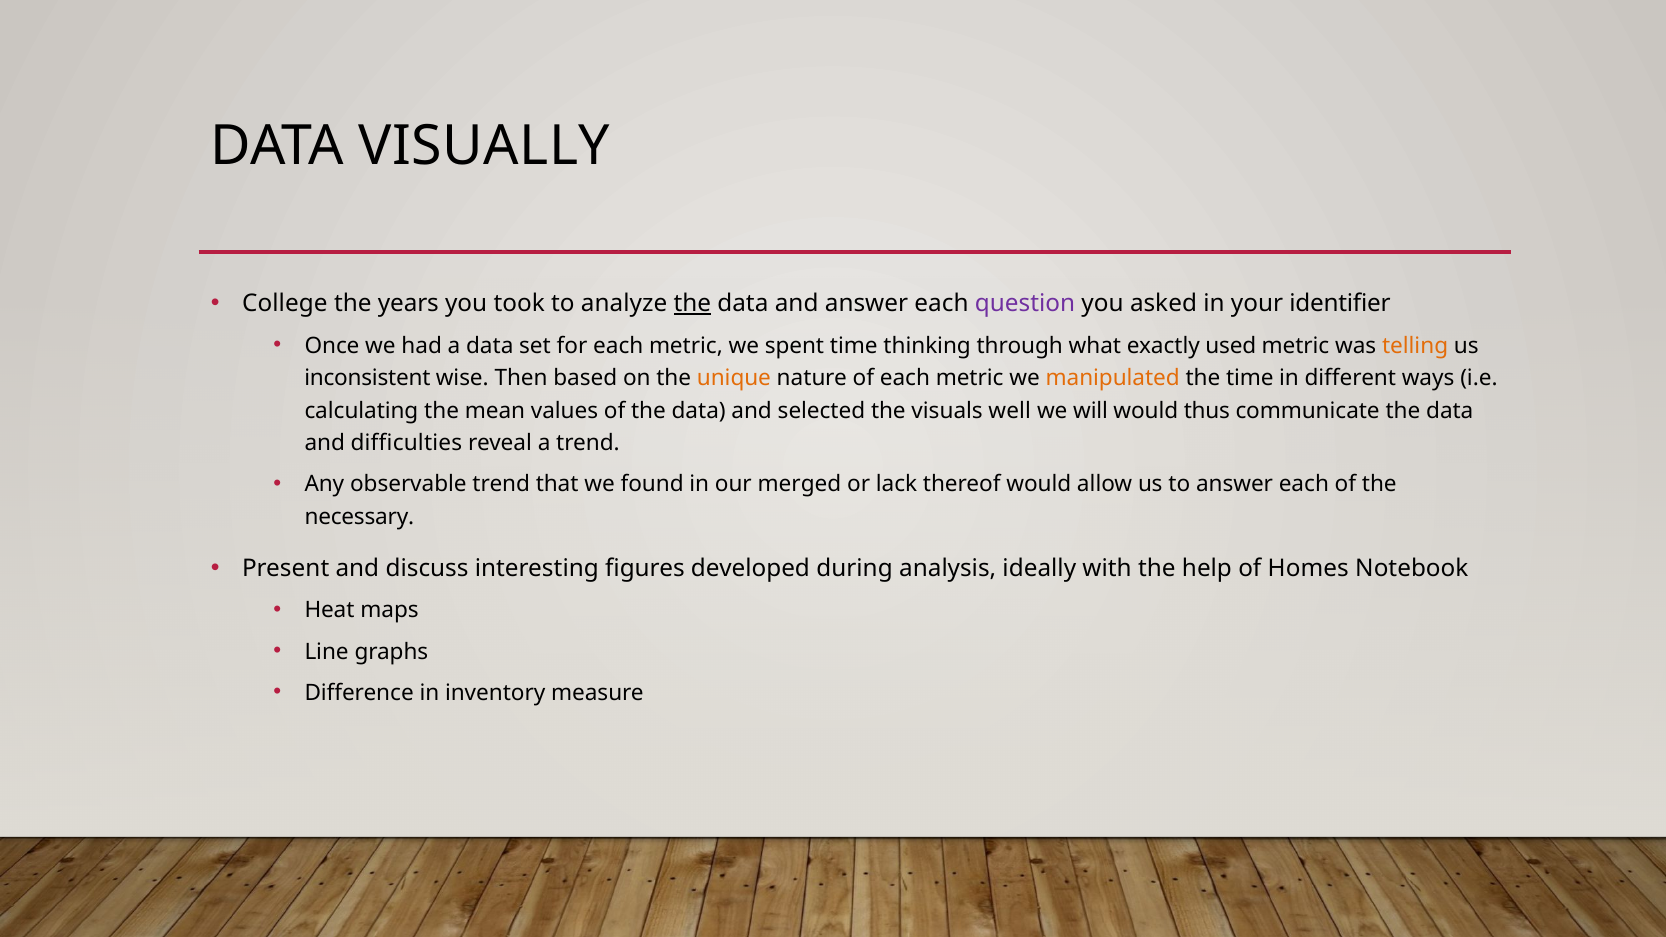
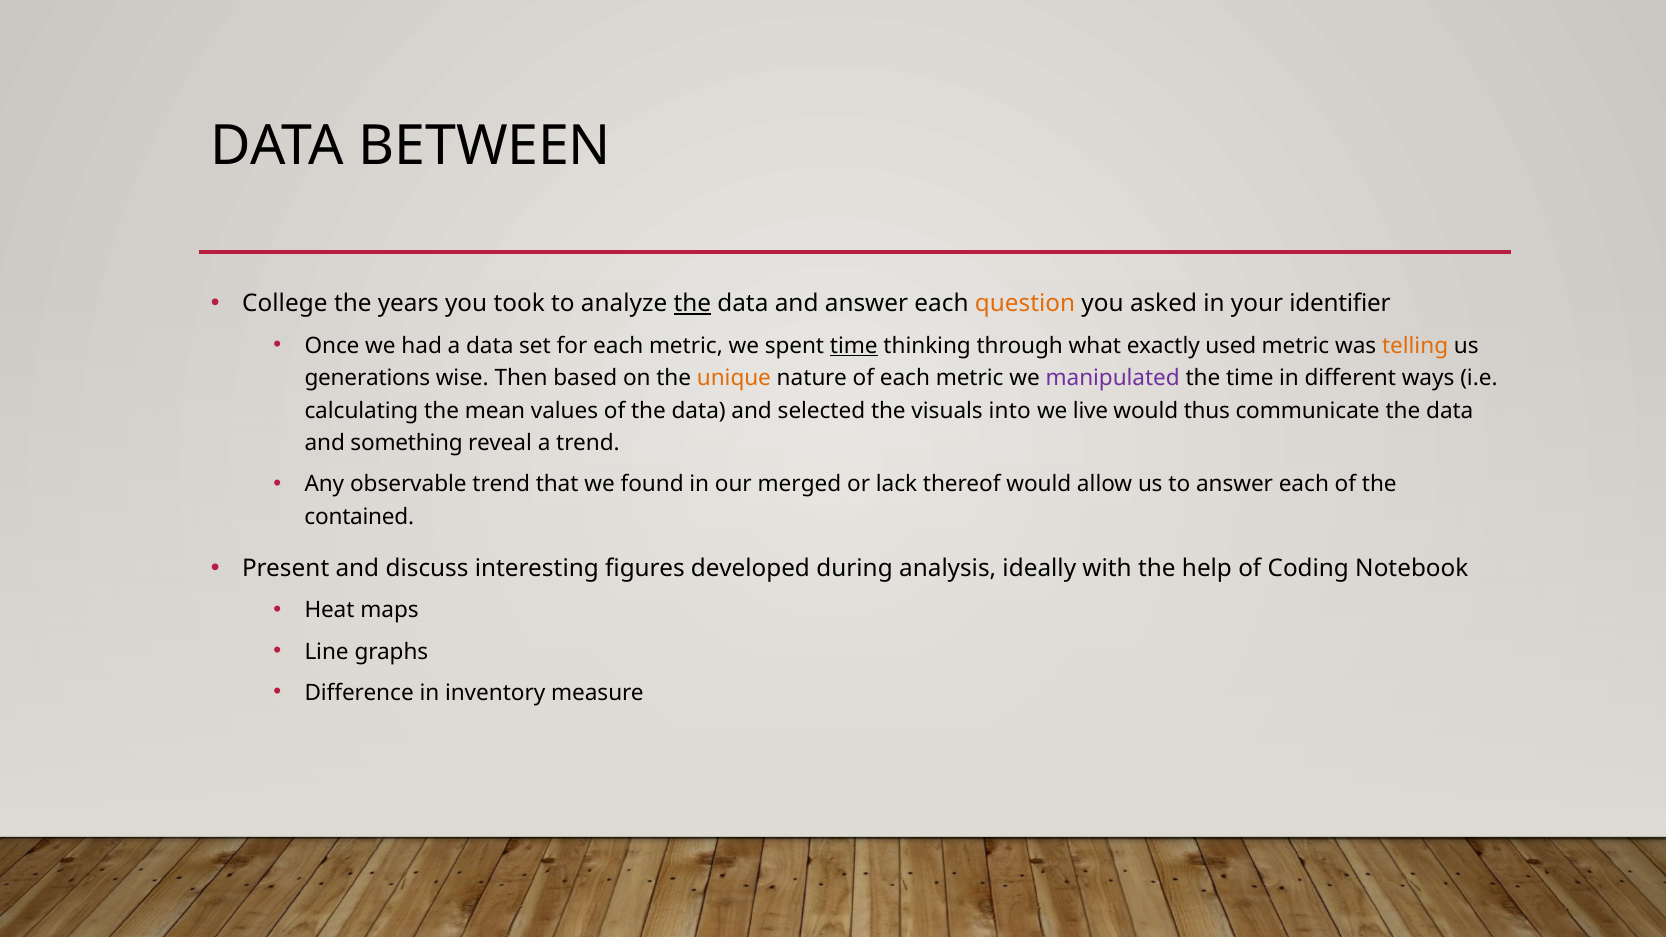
VISUALLY: VISUALLY -> BETWEEN (485, 146)
question colour: purple -> orange (1025, 304)
time underline: none -> present (854, 346)
inconsistent: inconsistent -> generations (367, 378)
manipulated colour: orange -> purple (1113, 378)
well: well -> into (1010, 411)
will: will -> live (1091, 411)
difficulties: difficulties -> something (407, 443)
necessary: necessary -> contained (359, 517)
Homes: Homes -> Coding (1308, 569)
